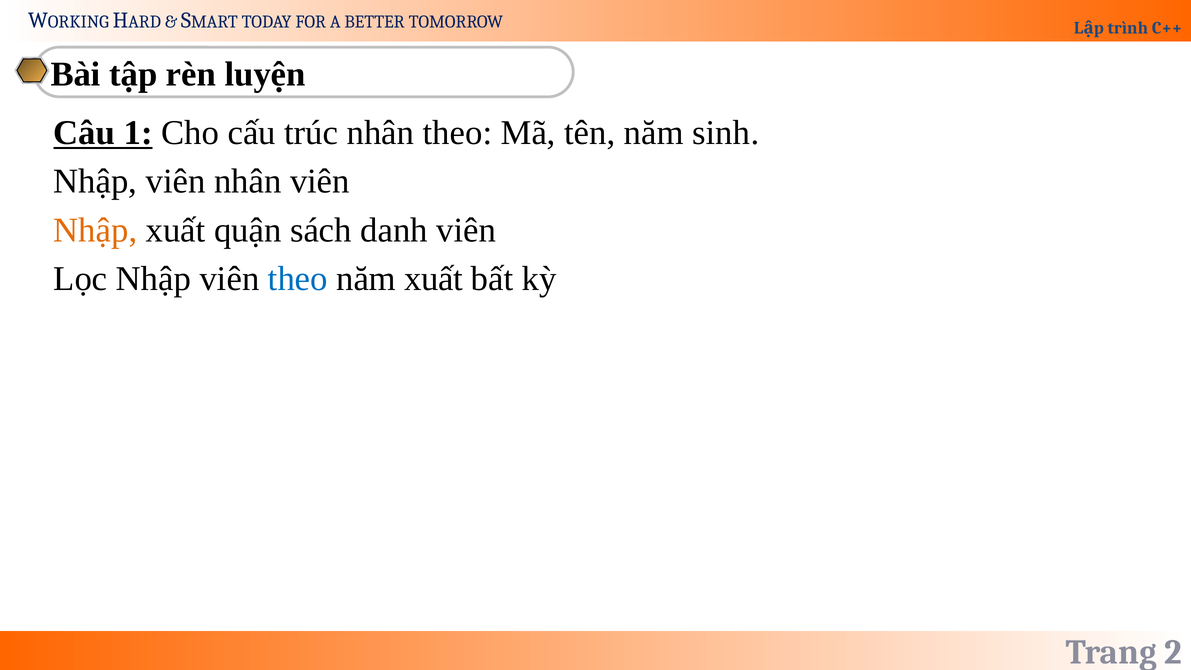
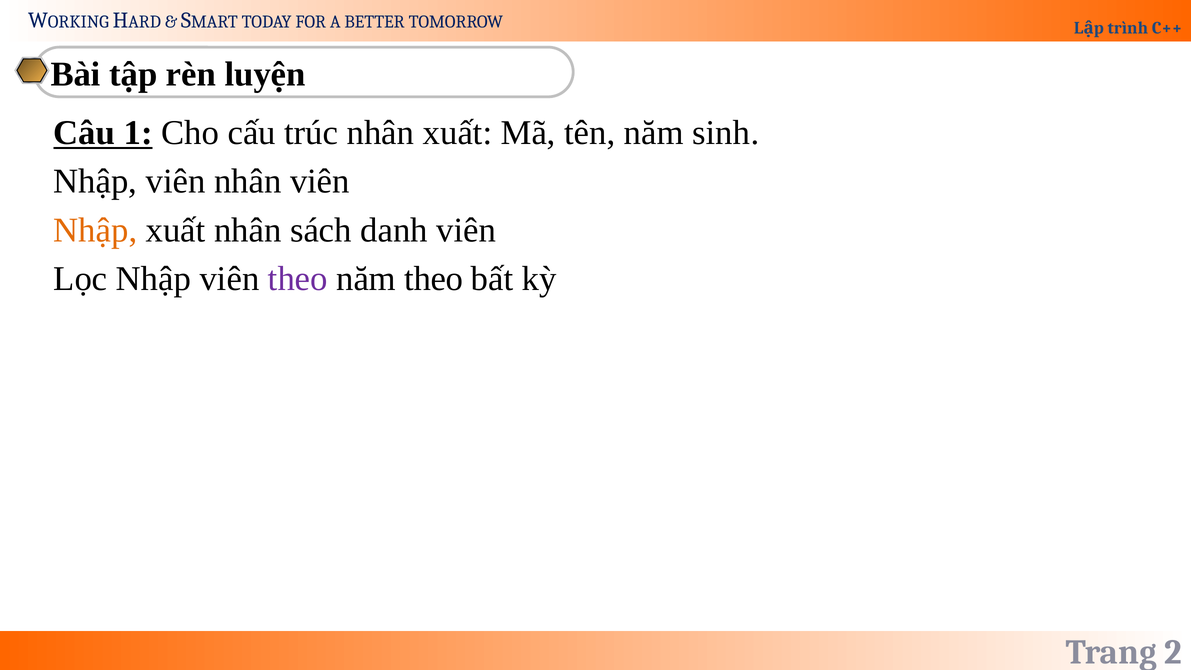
nhân theo: theo -> xuất (458, 133)
xuất quận: quận -> nhân (248, 230)
theo colour: blue -> purple (298, 279)
năm xuất: xuất -> theo (434, 279)
